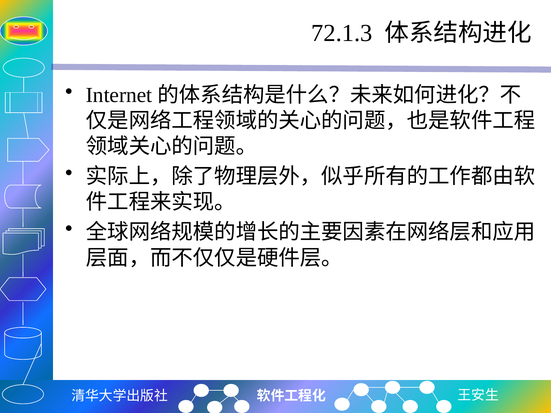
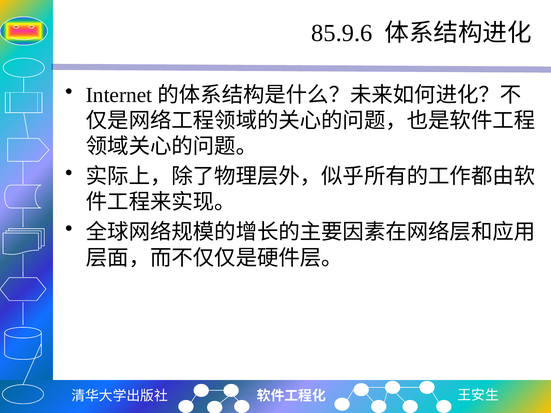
72.1.3: 72.1.3 -> 85.9.6 (342, 33)
